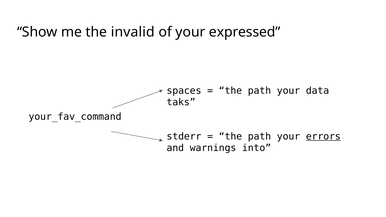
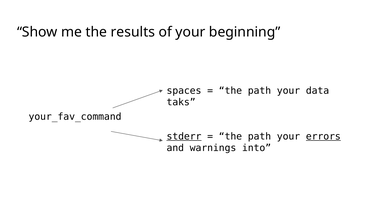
invalid: invalid -> results (133, 32)
expressed: expressed -> beginning (245, 32)
stderr underline: none -> present (184, 136)
